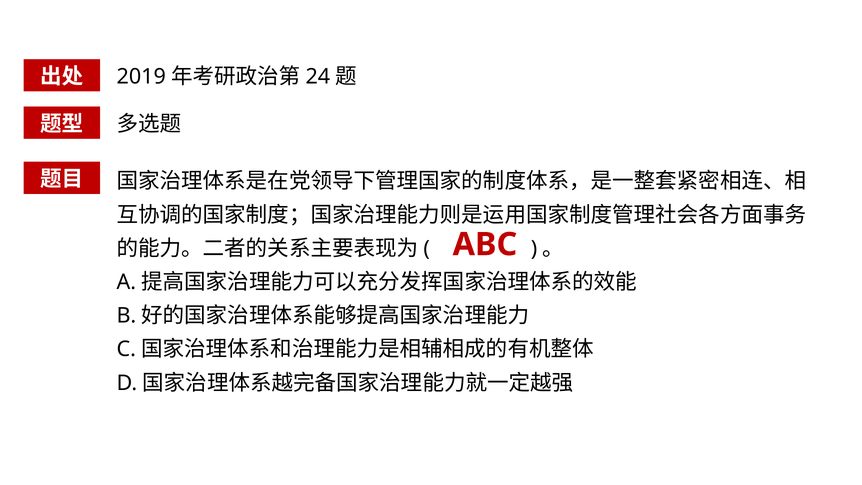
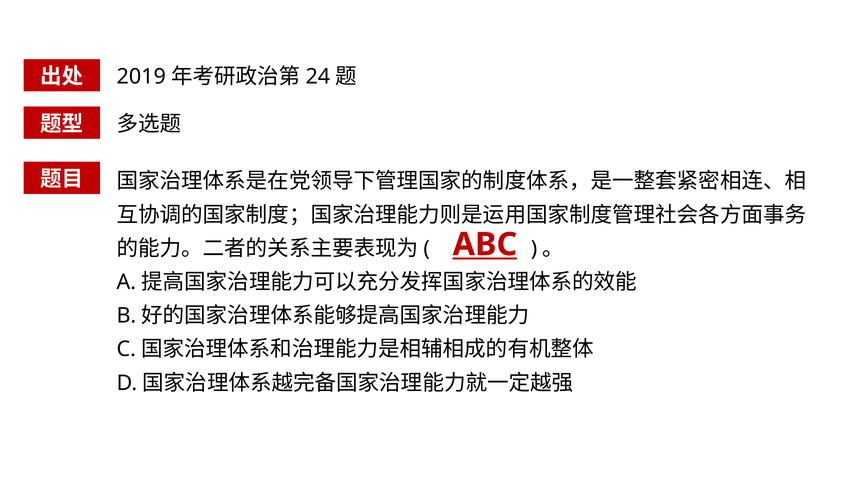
ABC underline: none -> present (485, 244)
